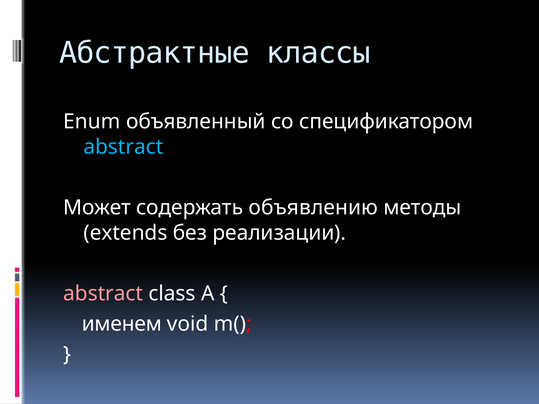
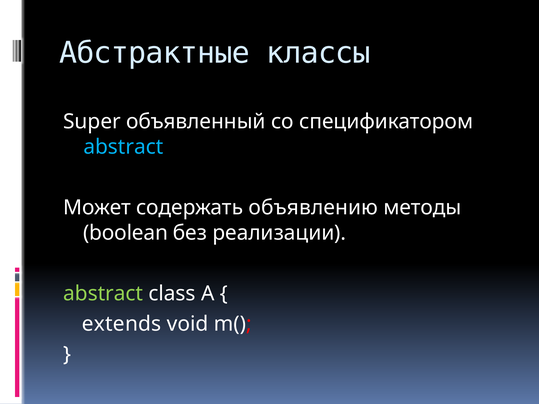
Enum: Enum -> Super (92, 122)
extends: extends -> boolean (126, 233)
abstract colour: pink -> light green (103, 294)
именем: именем -> extends (122, 324)
